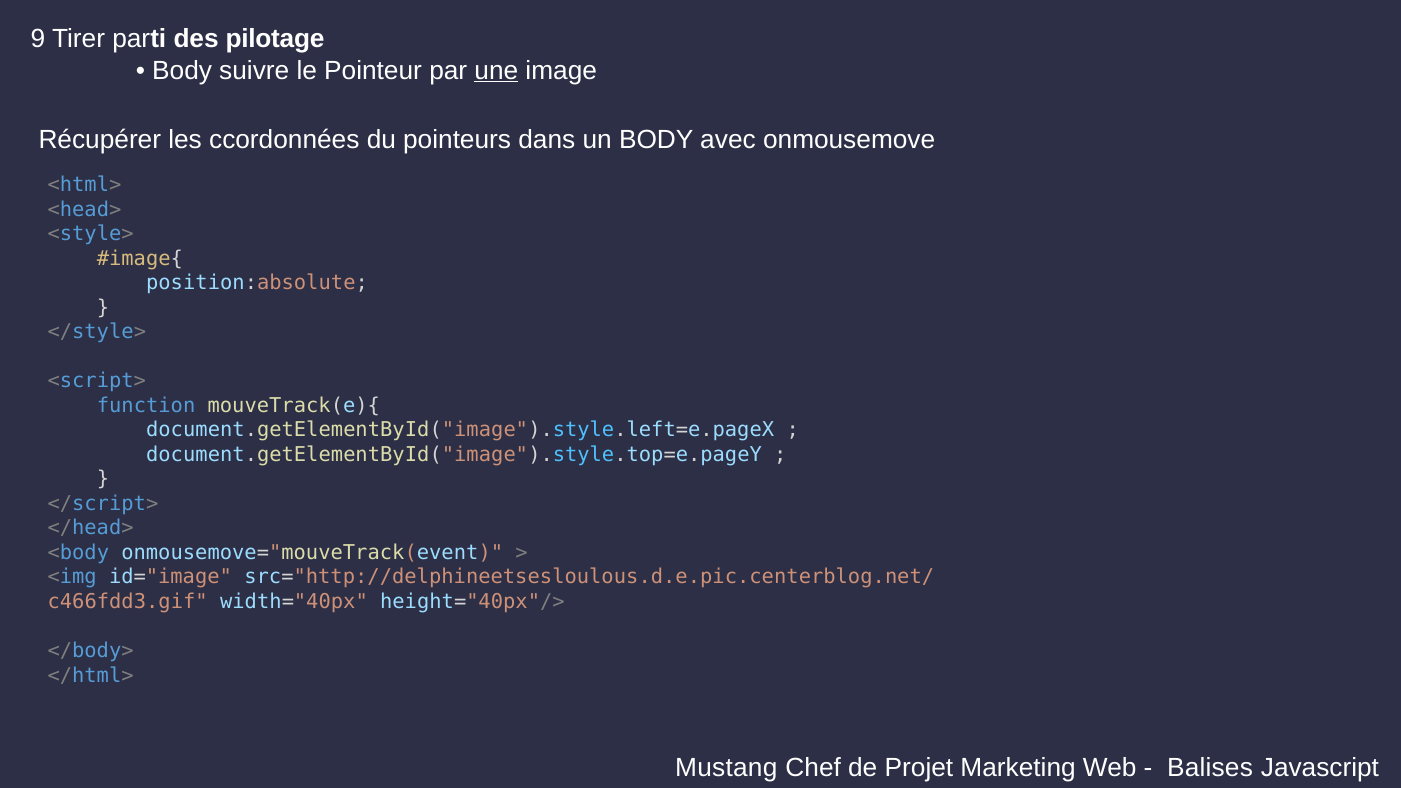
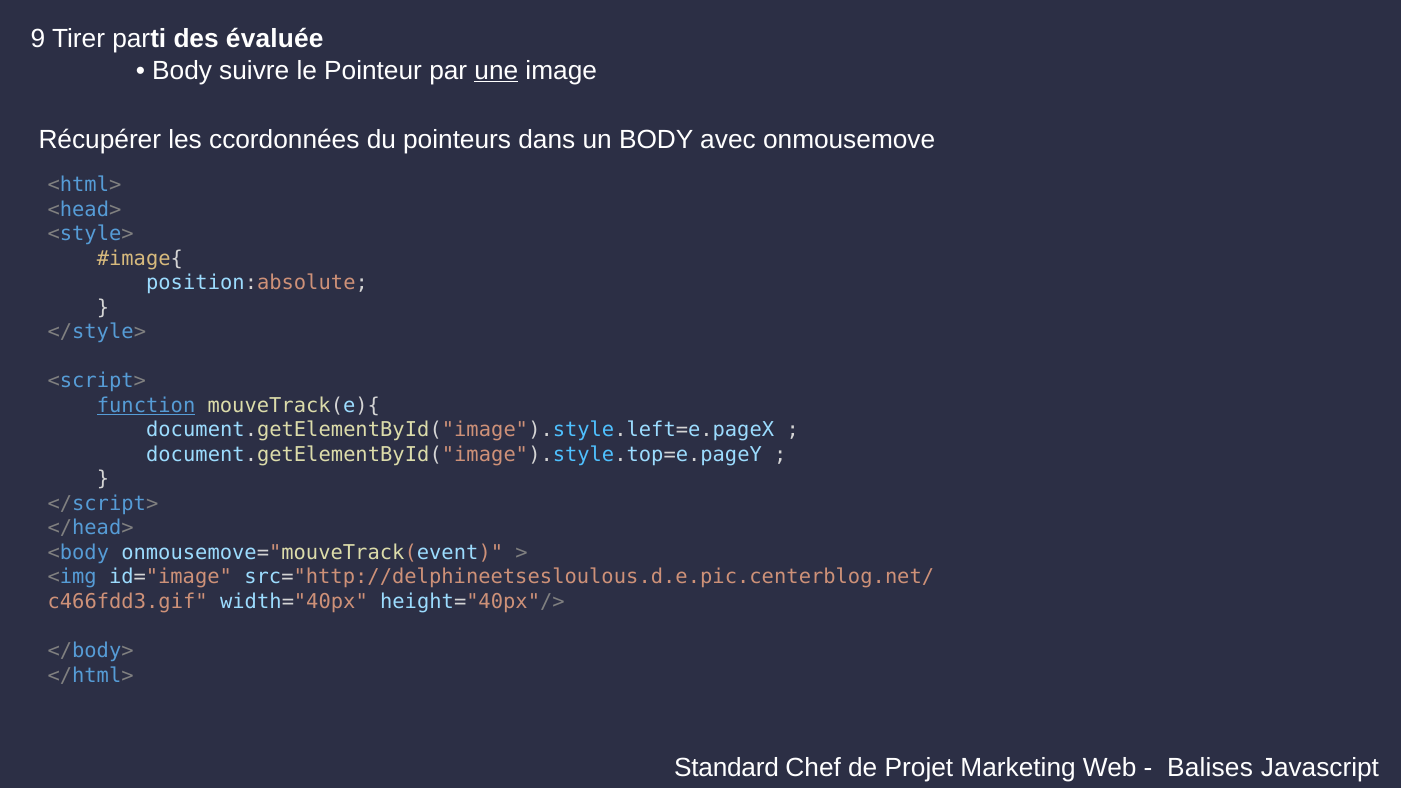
pilotage: pilotage -> évaluée (275, 39)
function underline: none -> present (146, 406)
Mustang: Mustang -> Standard (727, 768)
